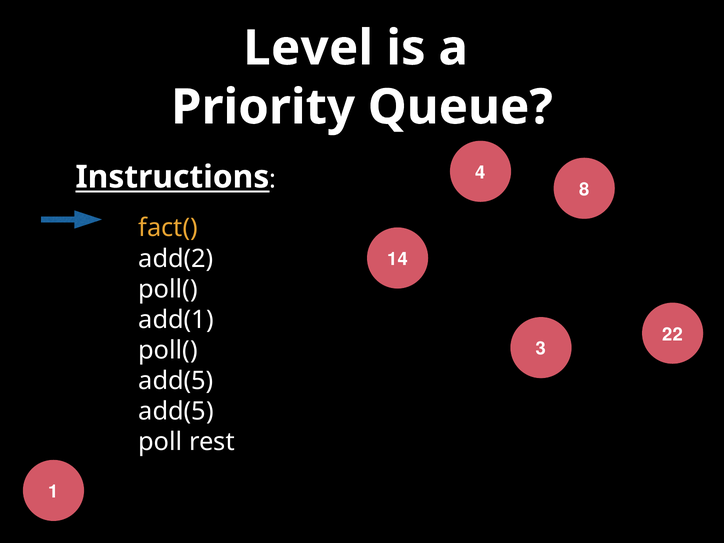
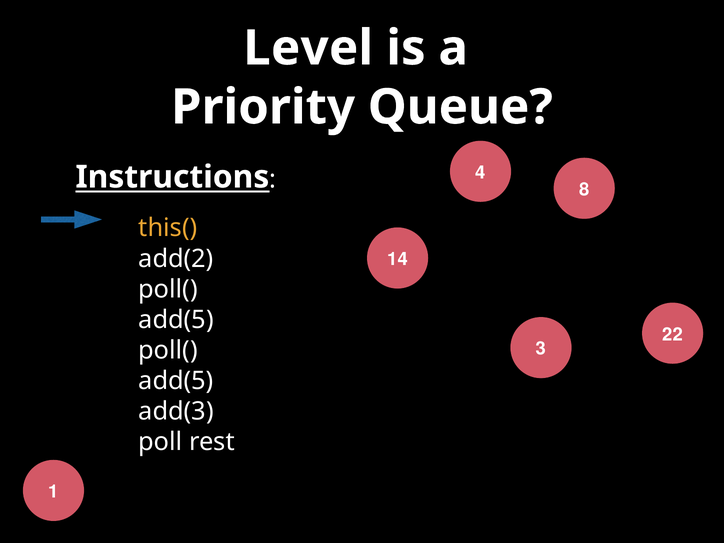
fact(: fact( -> this( (168, 228)
add(1: add(1 -> add(5 (176, 320)
add(5: add(5 -> add(3 (176, 411)
